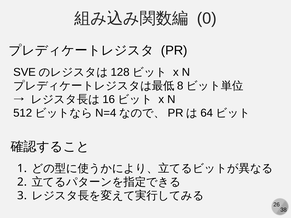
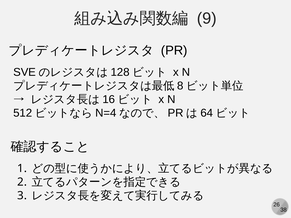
0: 0 -> 9 (207, 18)
